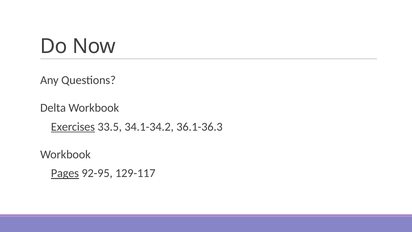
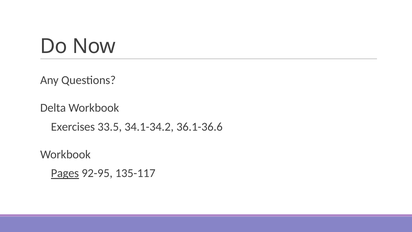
Exercises underline: present -> none (73, 127)
36.1-36.3: 36.1-36.3 -> 36.1-36.6 (200, 127)
129-117: 129-117 -> 135-117 (135, 173)
